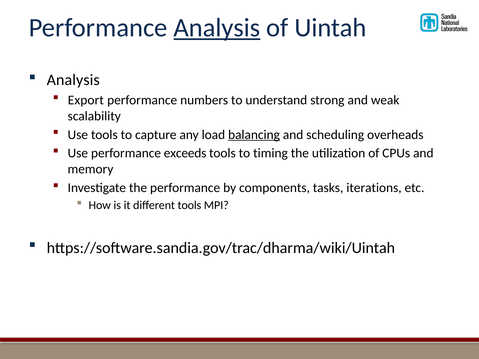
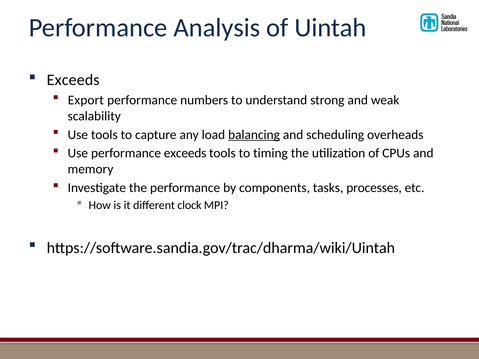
Analysis underline: present -> none (217, 28)
Analysis: Analysis -> Exceeds (73, 80)
iterations: iterations -> processes (374, 188)
different tools: tools -> clock (189, 205)
